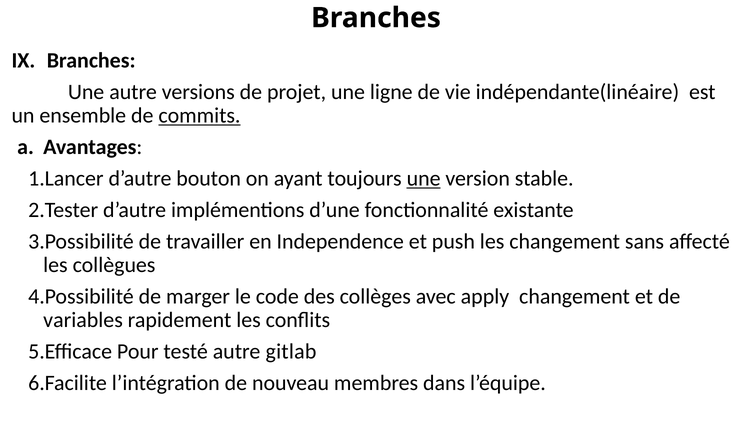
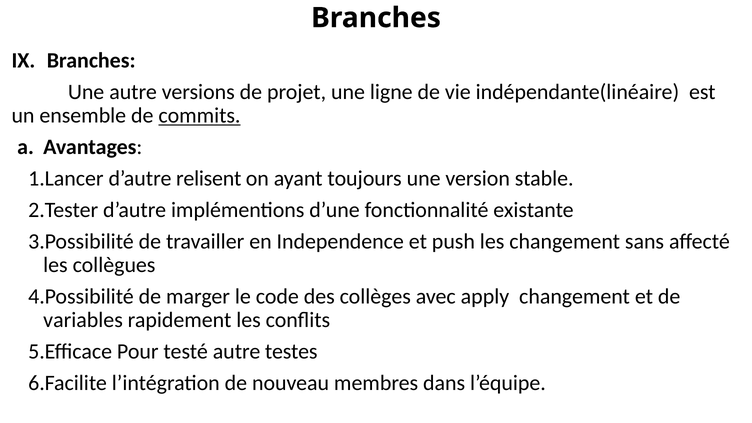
bouton: bouton -> relisent (209, 178)
une underline: present -> none (424, 178)
gitlab: gitlab -> testes (291, 352)
